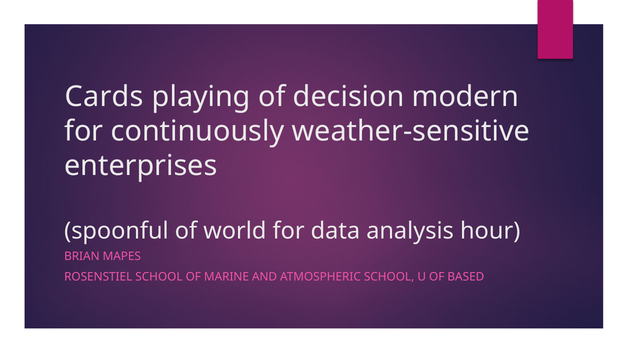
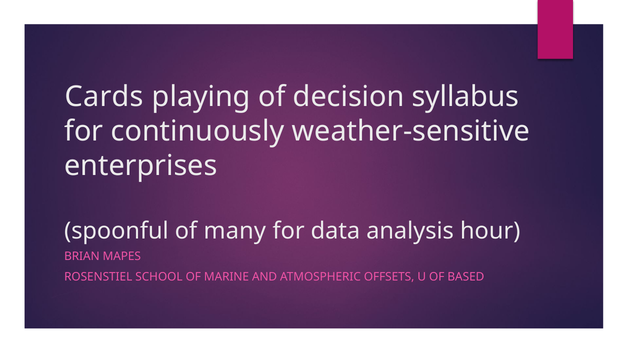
modern: modern -> syllabus (465, 97)
world: world -> many (235, 231)
ATMOSPHERIC SCHOOL: SCHOOL -> OFFSETS (389, 277)
